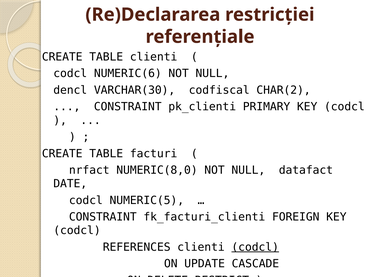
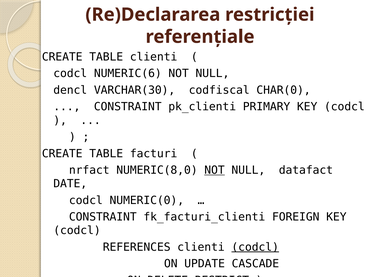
CHAR(2: CHAR(2 -> CHAR(0 (284, 90)
NOT underline: none -> present (215, 170)
NUMERIC(5: NUMERIC(5 -> NUMERIC(0 (147, 200)
